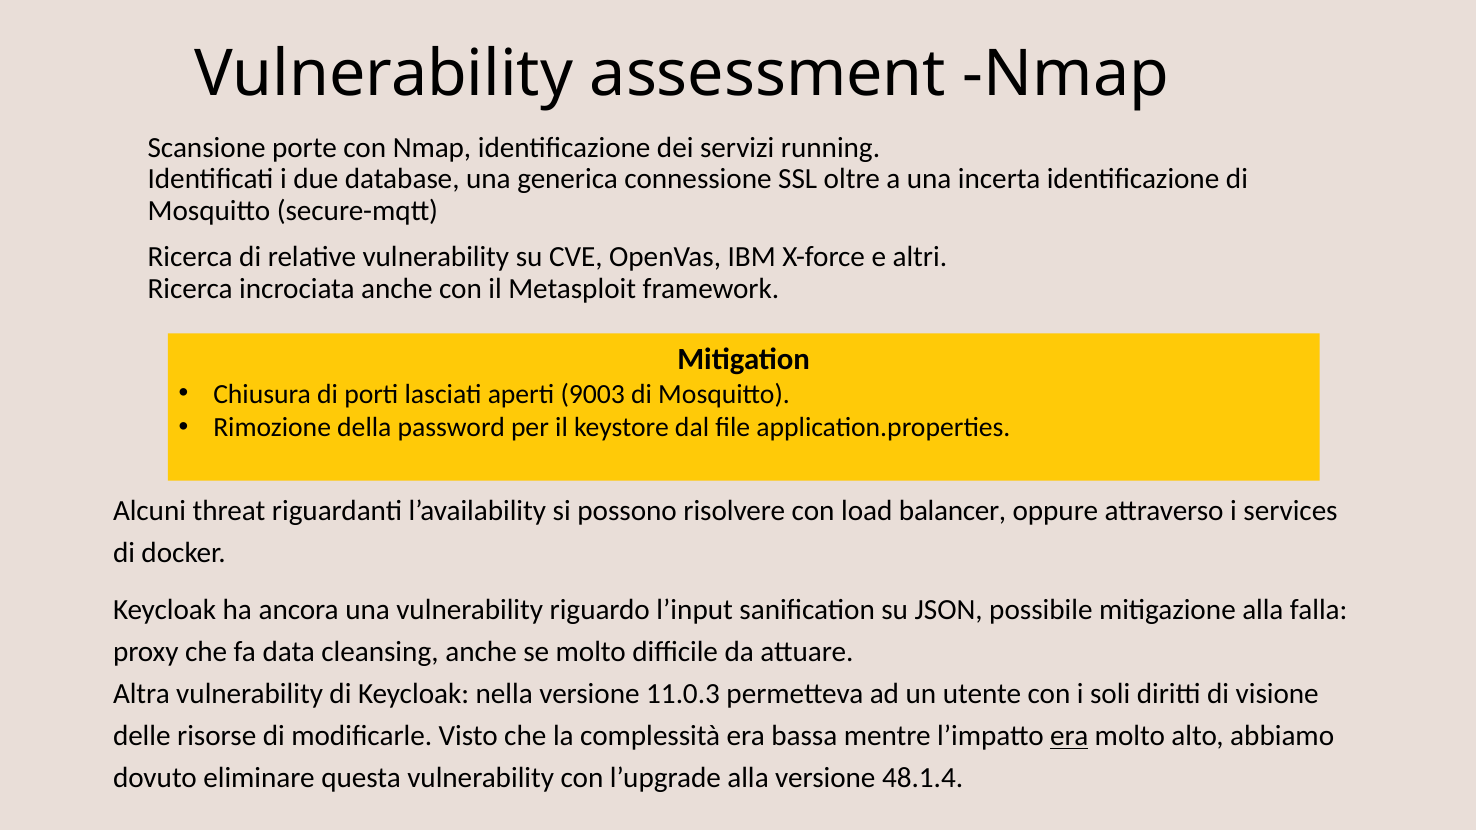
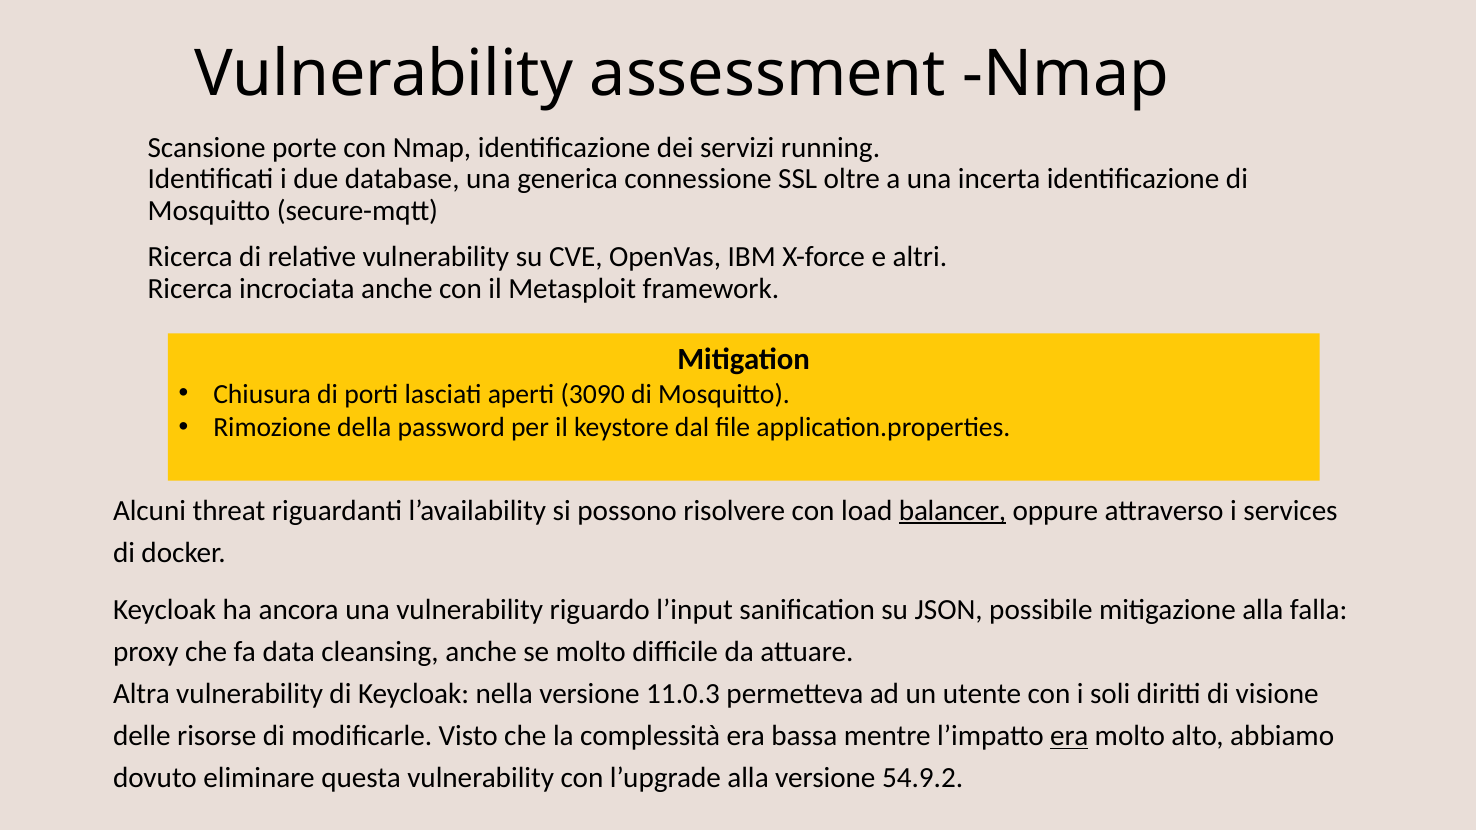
9003: 9003 -> 3090 (593, 394)
balancer underline: none -> present (953, 511)
48.1.4: 48.1.4 -> 54.9.2 (923, 778)
